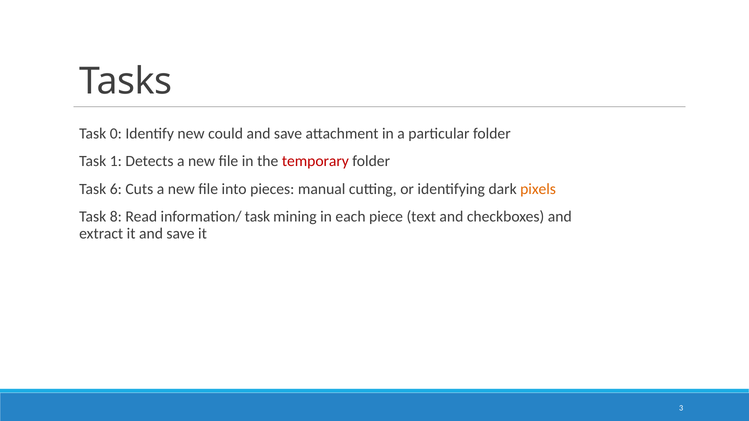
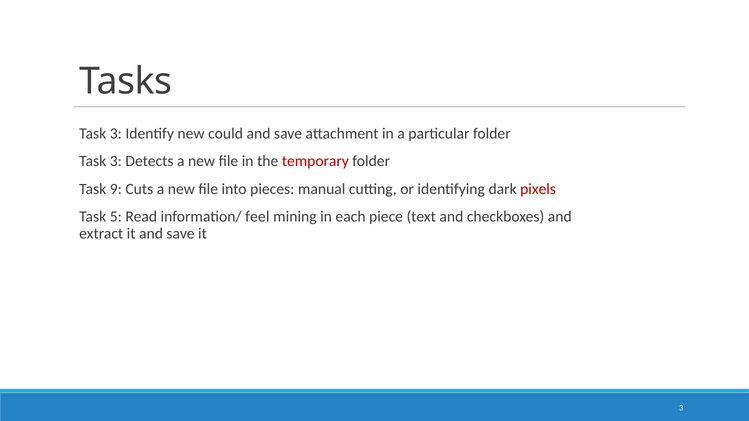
0: 0 -> 3 (116, 134)
1: 1 -> 3 (116, 161)
6: 6 -> 9 (116, 189)
pixels colour: orange -> red (538, 189)
8: 8 -> 5 (116, 217)
information/ task: task -> feel (257, 217)
